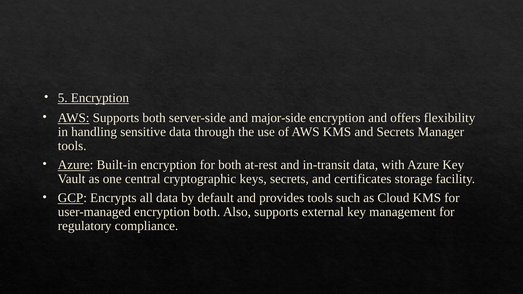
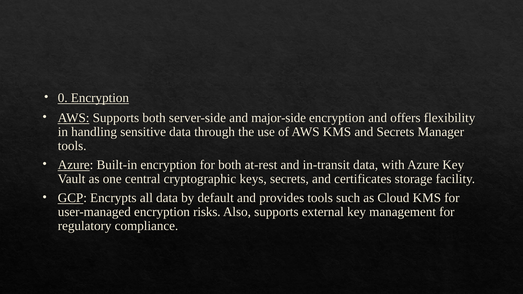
5: 5 -> 0 (63, 98)
encryption both: both -> risks (207, 212)
